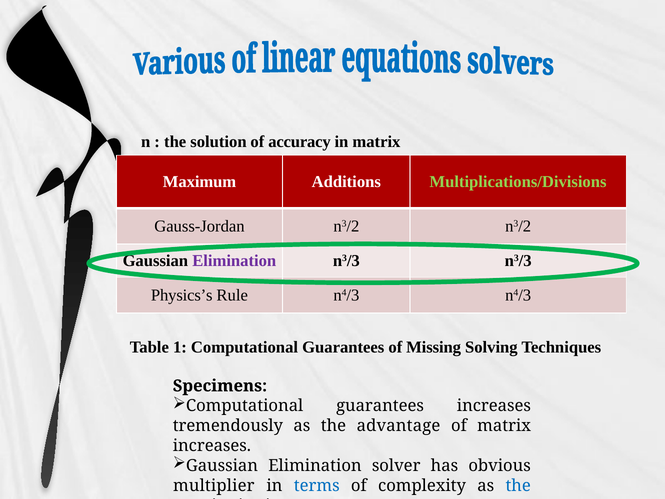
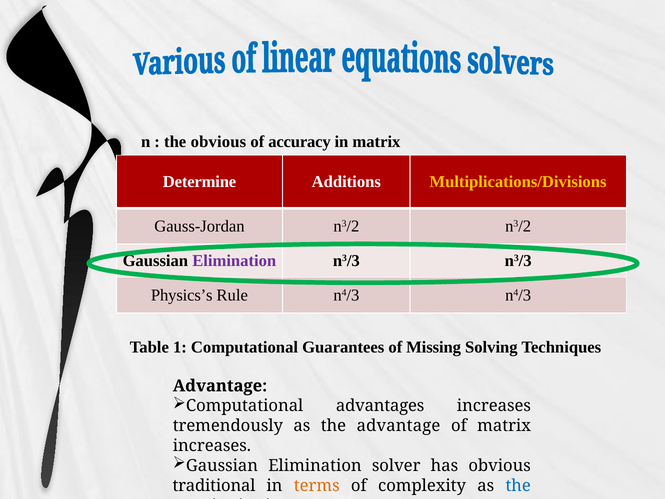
the solution: solution -> obvious (218, 142)
Maximum: Maximum -> Determine (200, 182)
Multiplications/Divisions colour: light green -> yellow (518, 182)
Specimens: Specimens -> Advantage (220, 386)
guarantees: guarantees -> advantages (380, 406)
multiplier: multiplier -> traditional (214, 485)
terms colour: blue -> orange (317, 485)
